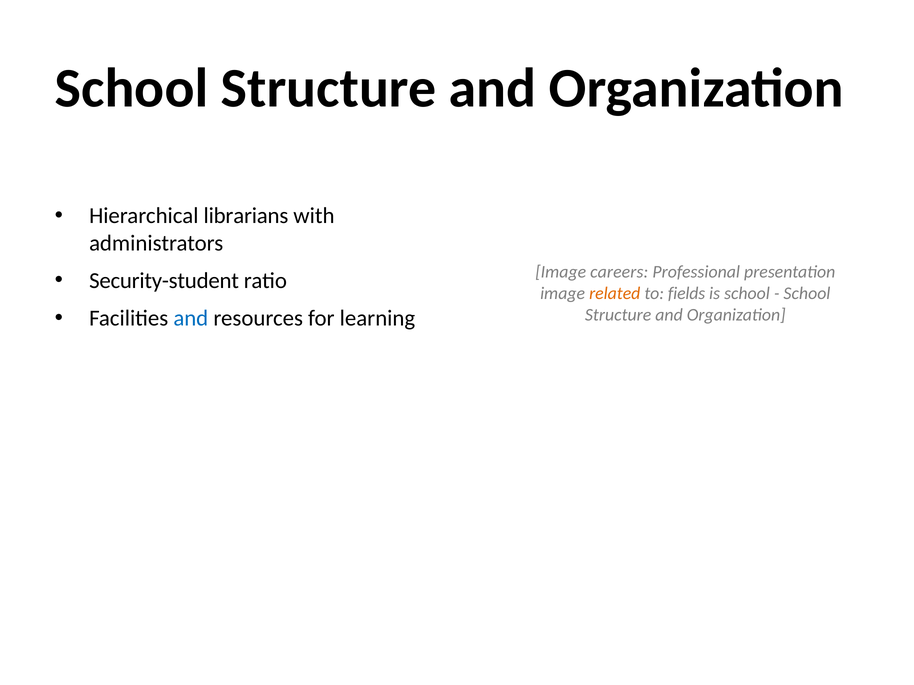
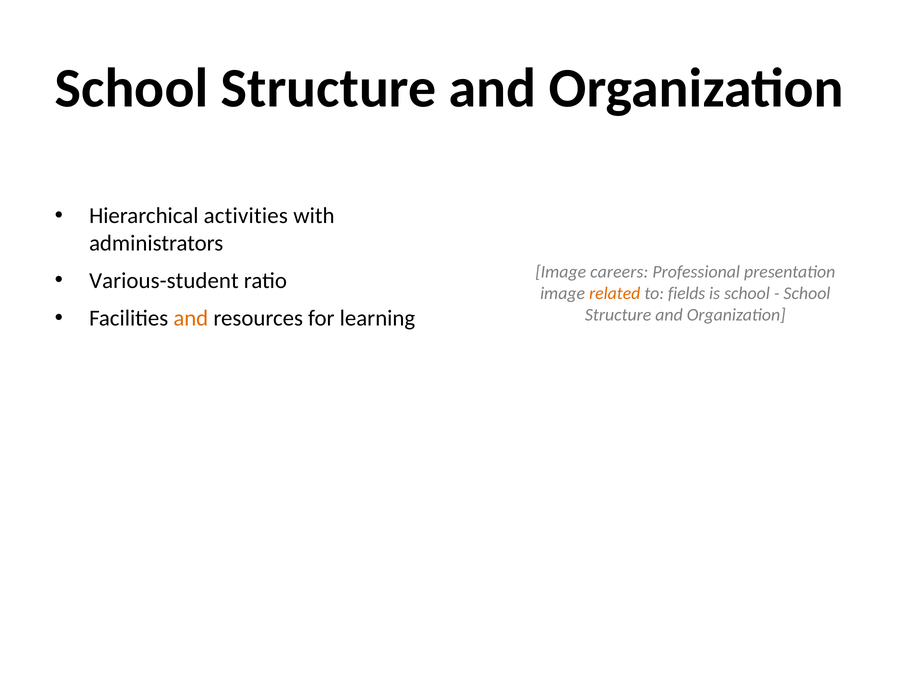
librarians: librarians -> activities (246, 216)
Security-student: Security-student -> Various-student (164, 281)
and colour: blue -> orange (191, 318)
